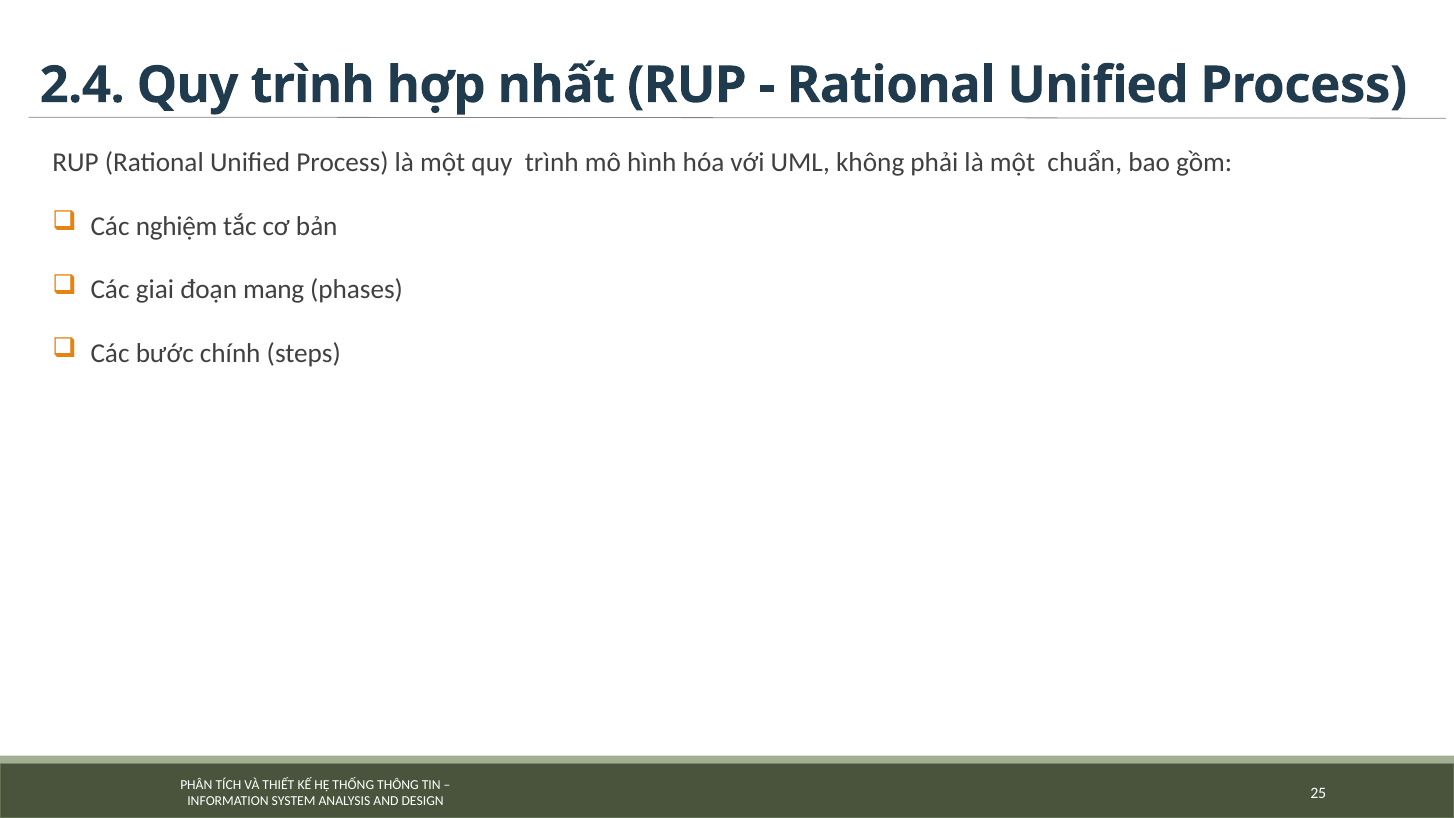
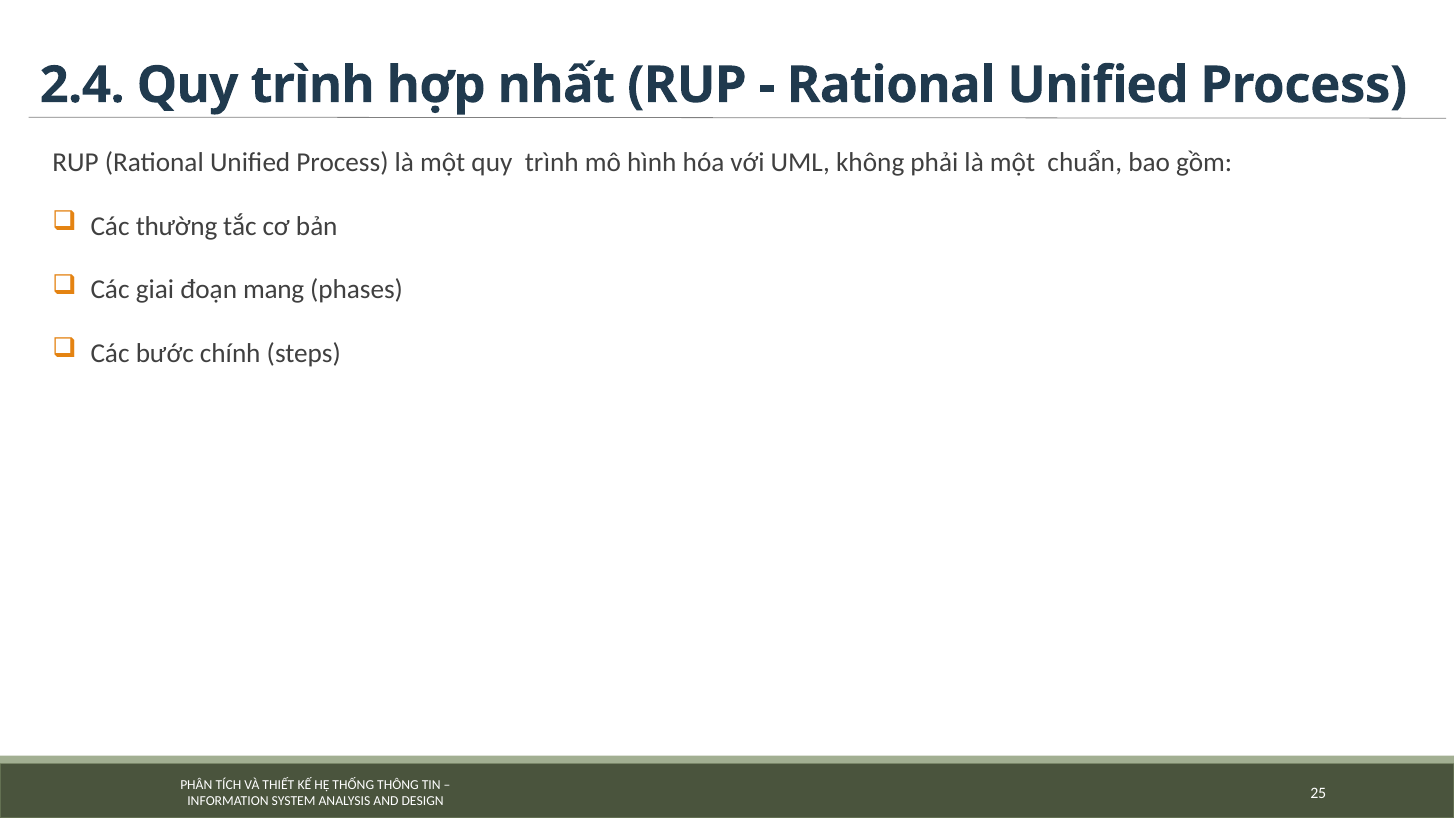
nghiệm: nghiệm -> thường (177, 226)
